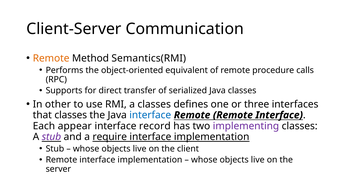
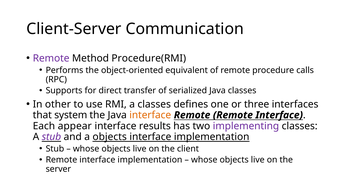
Remote colour: orange -> purple (51, 58)
Semantics(RMI: Semantics(RMI -> Procedure(RMI (149, 58)
that classes: classes -> system (71, 115)
interface colour: blue -> orange (150, 115)
record: record -> results (155, 126)
a require: require -> objects (110, 137)
